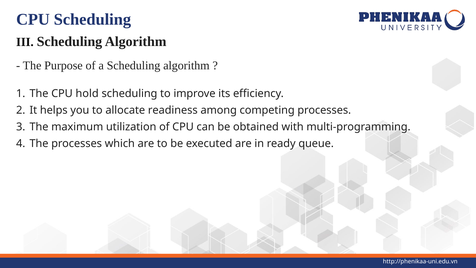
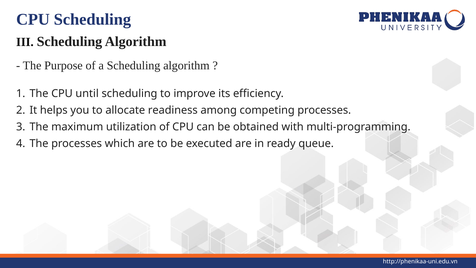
hold: hold -> until (87, 93)
